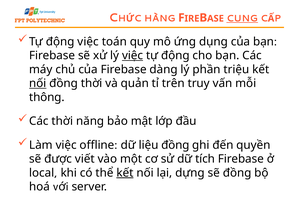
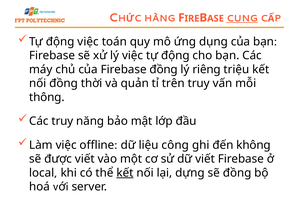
việc underline: present -> none (133, 56)
Firebase dàng: dàng -> đồng (164, 70)
phần: phần -> riêng (207, 70)
nối underline: present -> none (38, 83)
Các thời: thời -> truy (62, 121)
liệu đồng: đồng -> công (175, 145)
quyền: quyền -> không (254, 145)
dữ tích: tích -> viết (205, 159)
